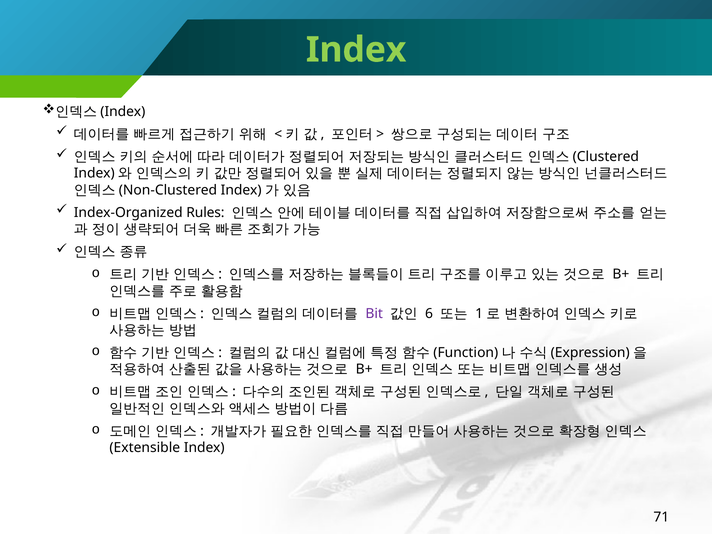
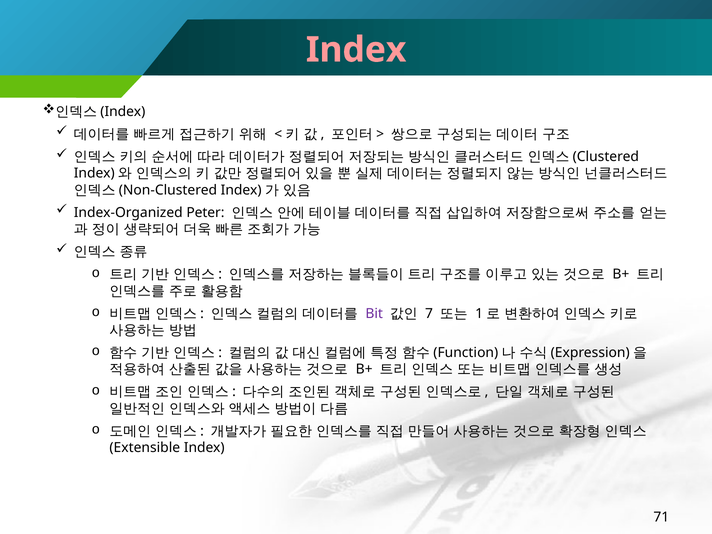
Index colour: light green -> pink (356, 50)
Rules: Rules -> Peter (205, 213)
6: 6 -> 7 (429, 314)
